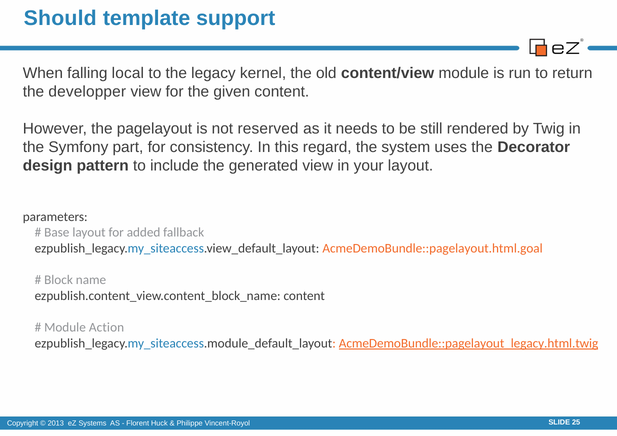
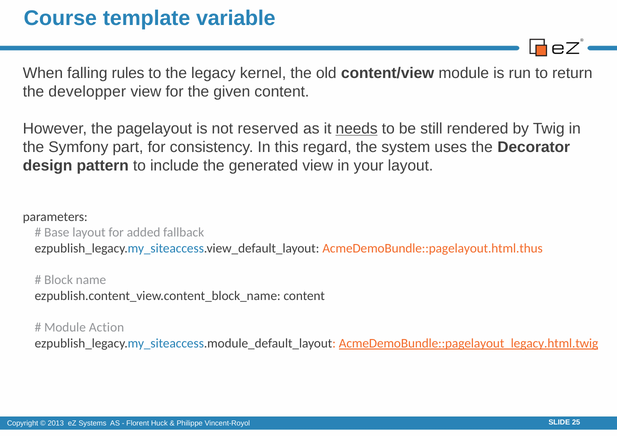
Should: Should -> Course (60, 18)
support: support -> variable (236, 18)
local: local -> rules (128, 73)
needs underline: none -> present (357, 129)
AcmeDemoBundle::pagelayout.html.goal: AcmeDemoBundle::pagelayout.html.goal -> AcmeDemoBundle::pagelayout.html.thus (433, 249)
